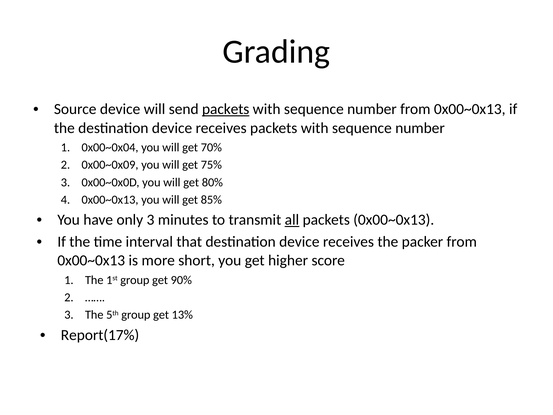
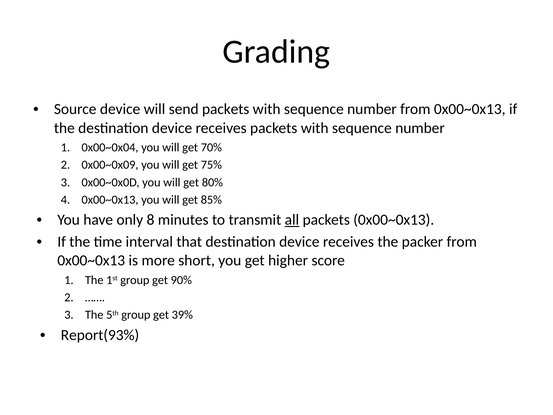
packets underline: present -> none (226, 109)
only 3: 3 -> 8 (151, 220)
13%: 13% -> 39% (182, 315)
Report(17%: Report(17% -> Report(93% (100, 335)
